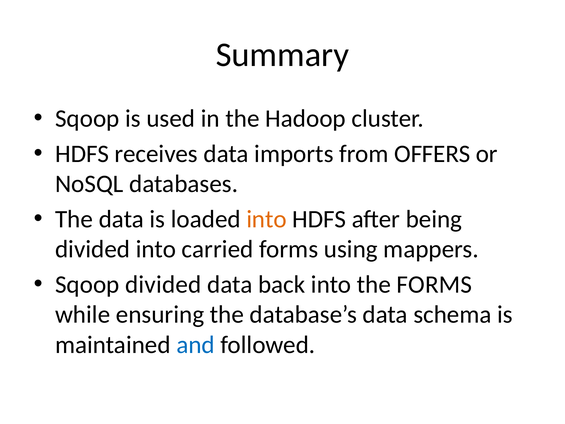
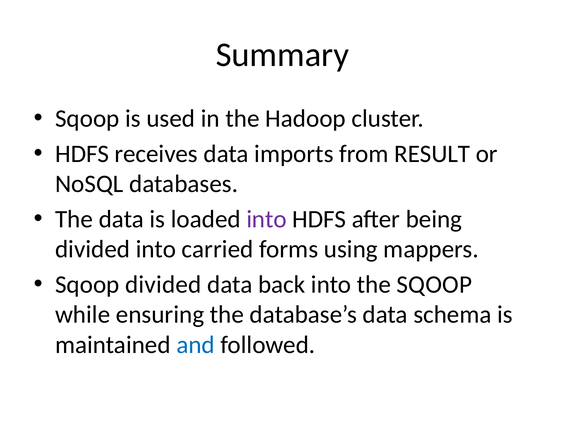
OFFERS: OFFERS -> RESULT (432, 154)
into colour: orange -> purple (266, 219)
the FORMS: FORMS -> SQOOP (434, 284)
